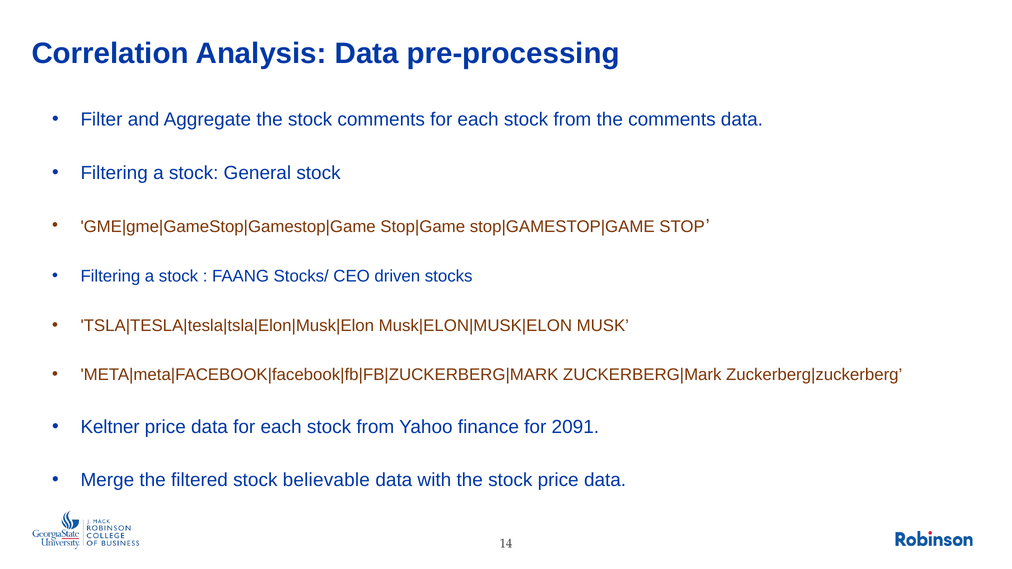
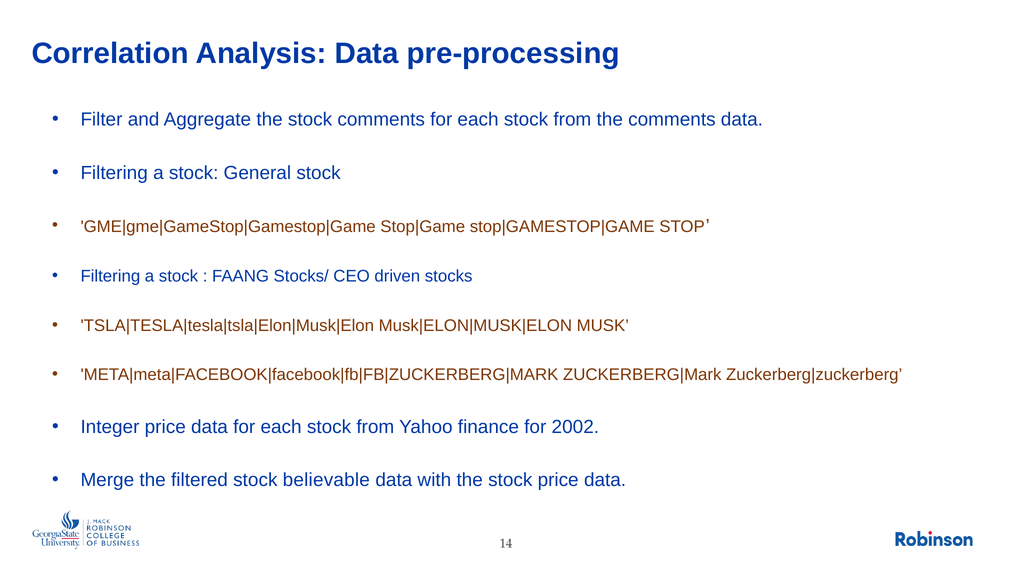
Keltner: Keltner -> Integer (110, 427)
2091: 2091 -> 2002 (575, 427)
